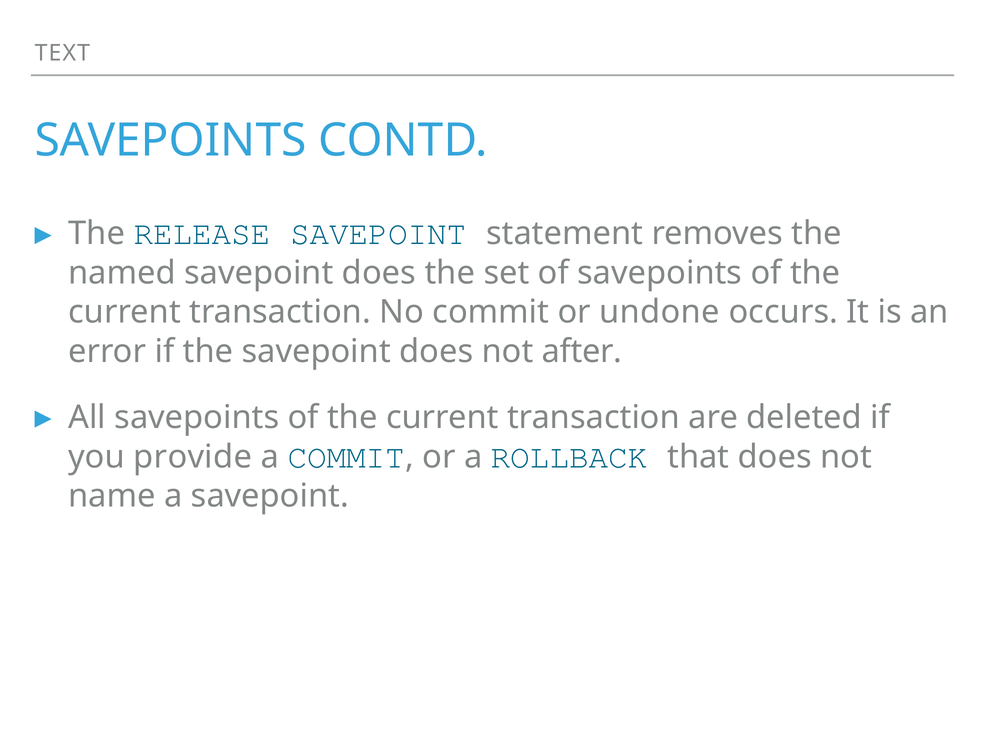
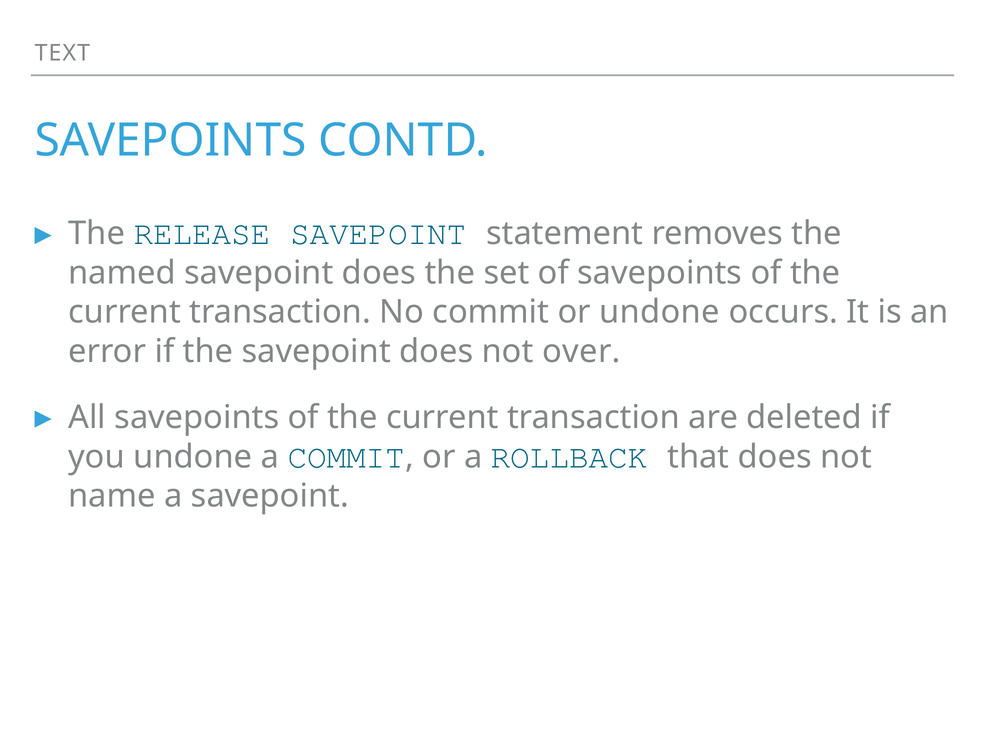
after: after -> over (582, 351)
you provide: provide -> undone (193, 457)
